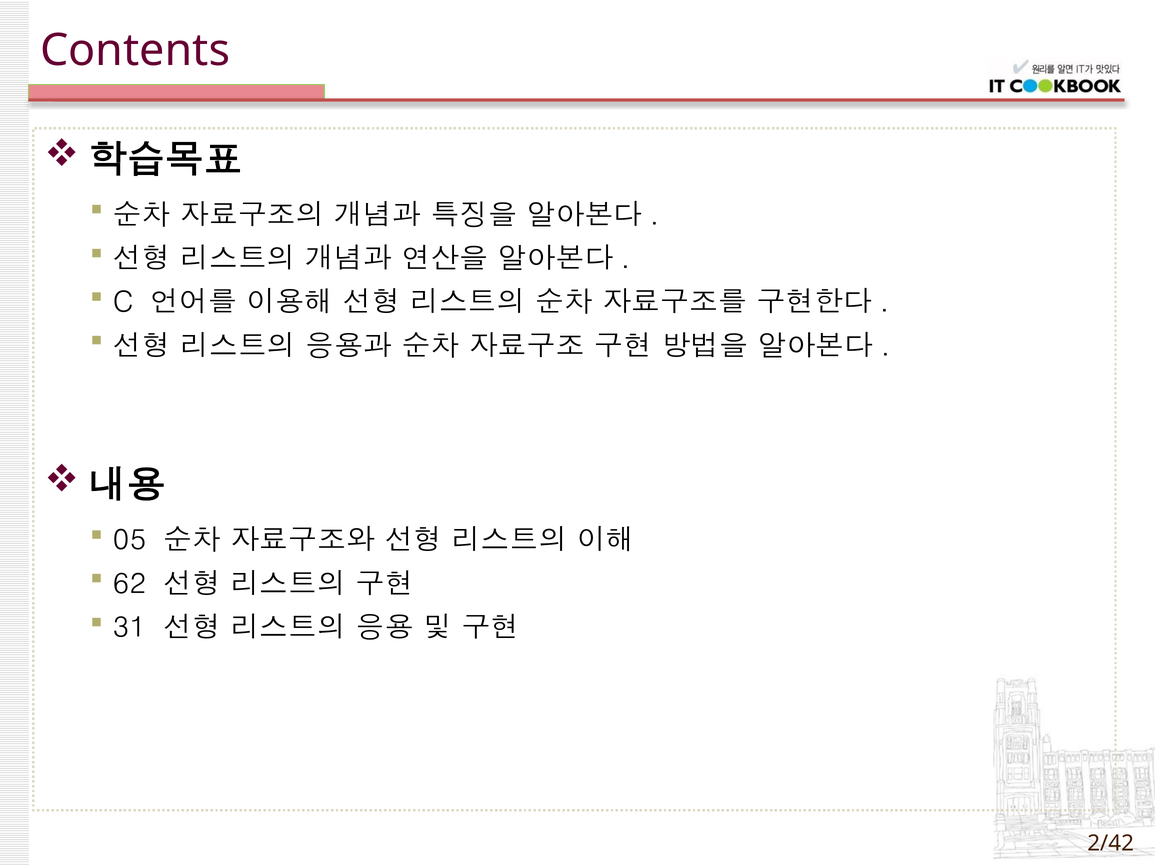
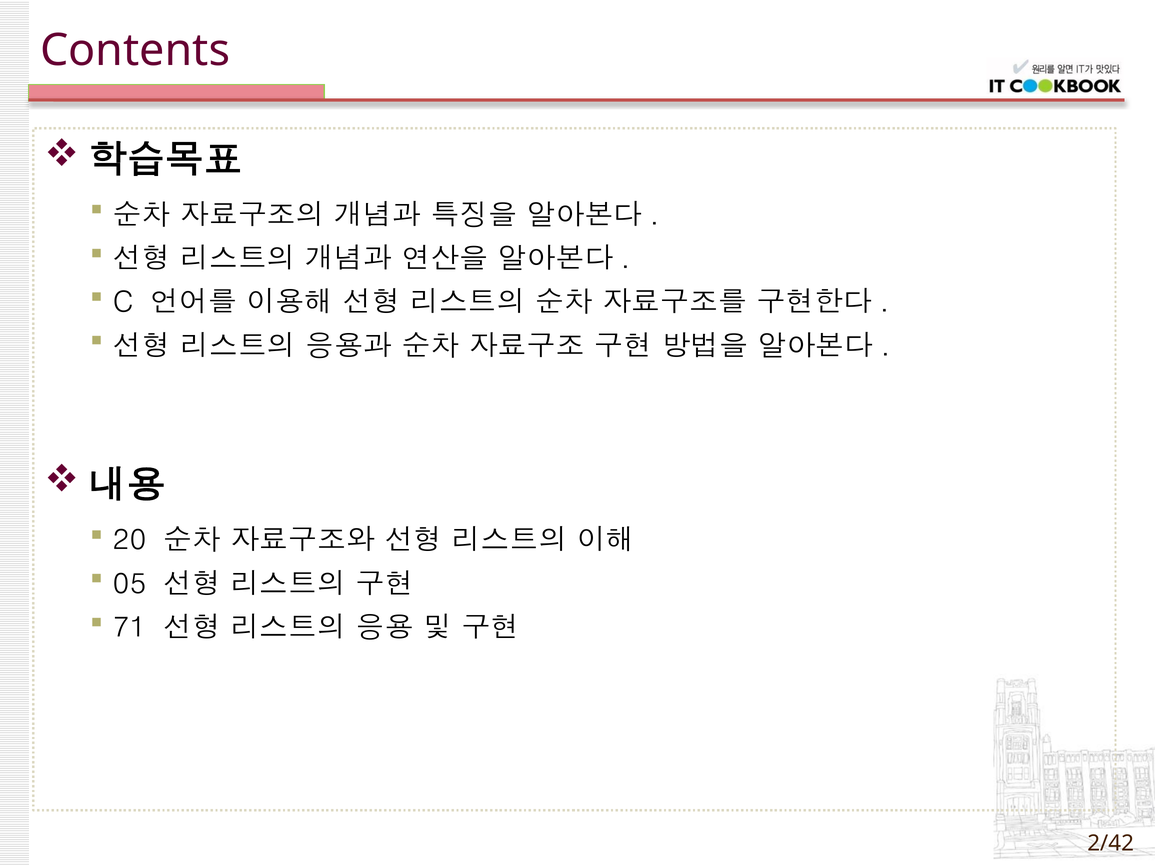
05: 05 -> 20 (130, 541)
62: 62 -> 05 (130, 584)
31: 31 -> 71 (130, 628)
